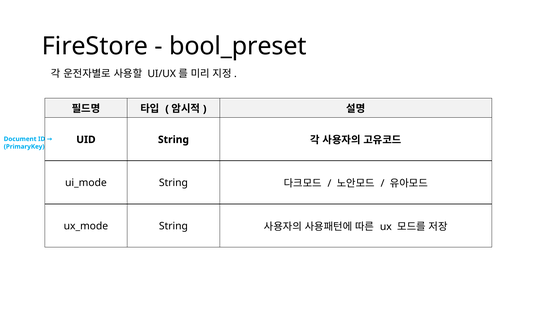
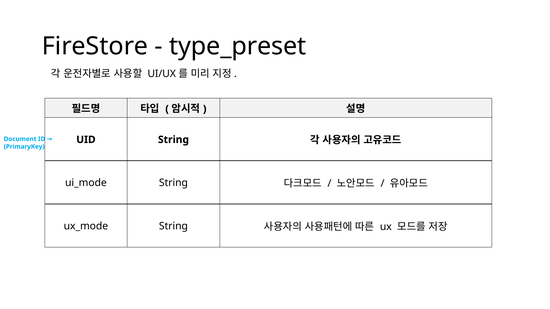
bool_preset: bool_preset -> type_preset (238, 46)
